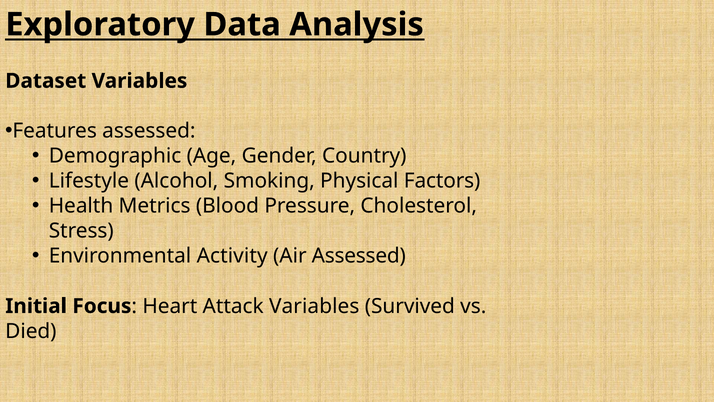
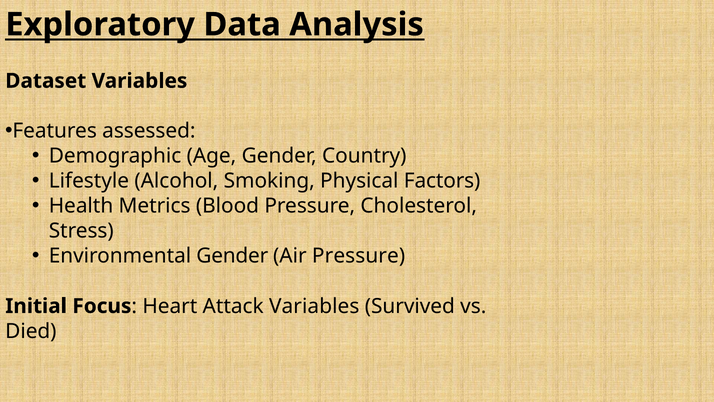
Environmental Activity: Activity -> Gender (232, 256)
Air Assessed: Assessed -> Pressure (359, 256)
